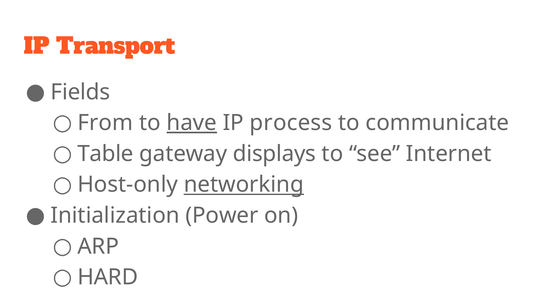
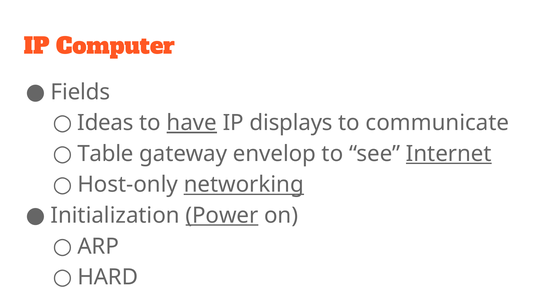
Transport: Transport -> Computer (116, 46)
From: From -> Ideas (105, 123)
process: process -> displays (291, 123)
displays: displays -> envelop (274, 154)
Internet underline: none -> present (449, 154)
Power underline: none -> present (222, 216)
